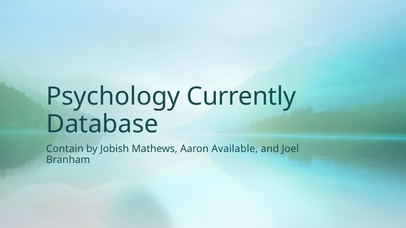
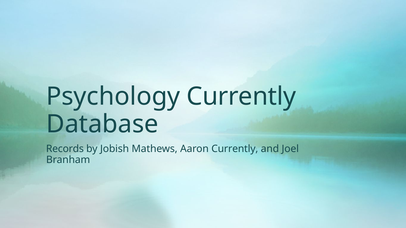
Contain: Contain -> Records (65, 149)
Aaron Available: Available -> Currently (235, 149)
